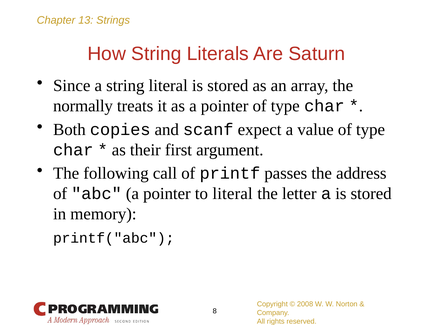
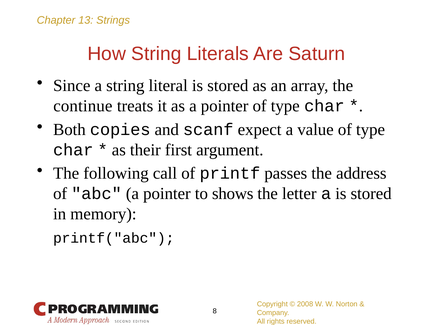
normally: normally -> continue (83, 106)
to literal: literal -> shows (233, 193)
